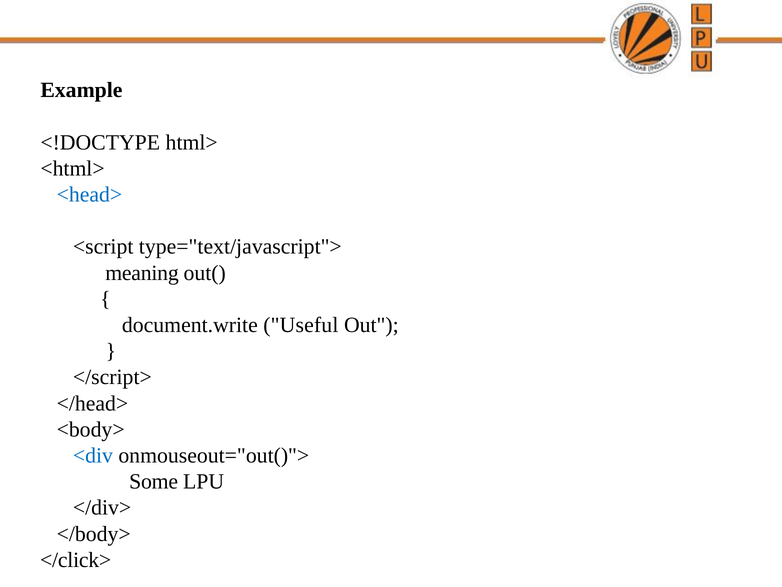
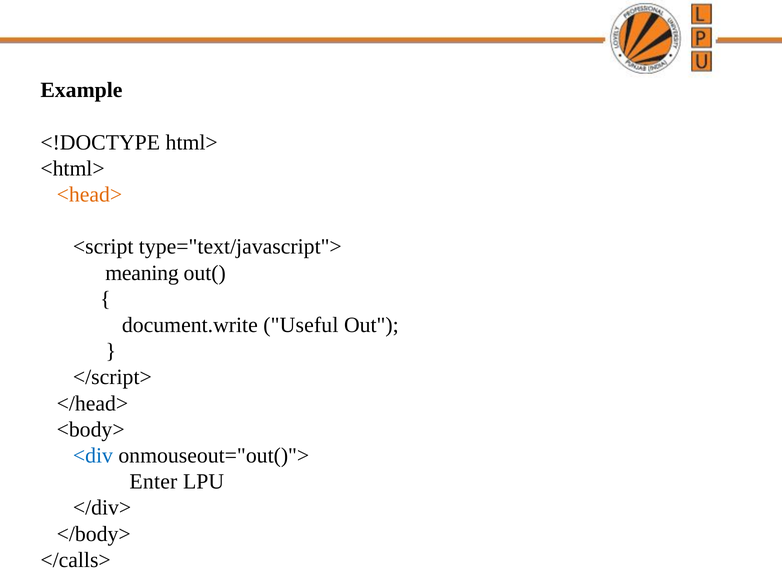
<head> colour: blue -> orange (89, 194)
Some: Some -> Enter (153, 481)
</click>: </click> -> </calls> (76, 560)
